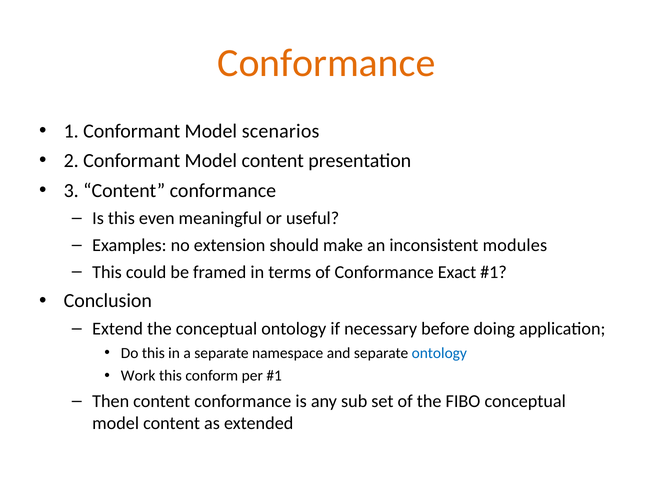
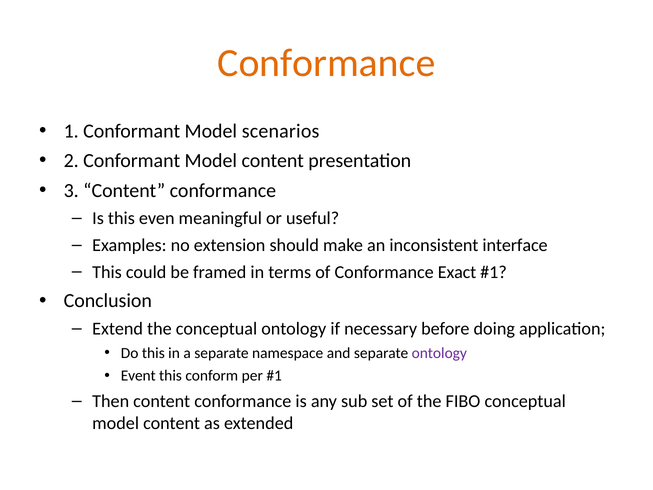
modules: modules -> interface (515, 245)
ontology colour: blue -> purple (439, 353)
Work: Work -> Event (138, 376)
